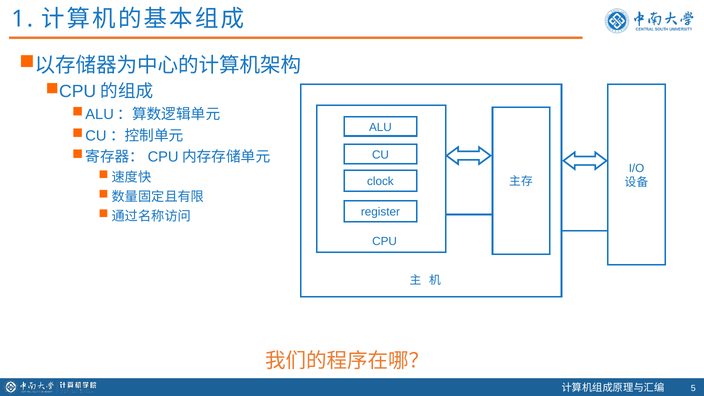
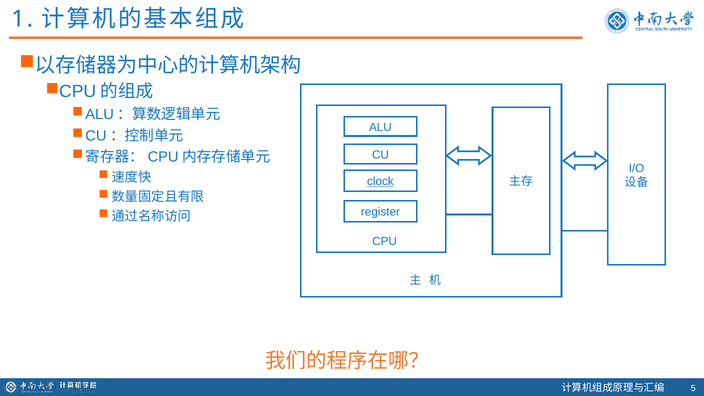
clock underline: none -> present (380, 182)
